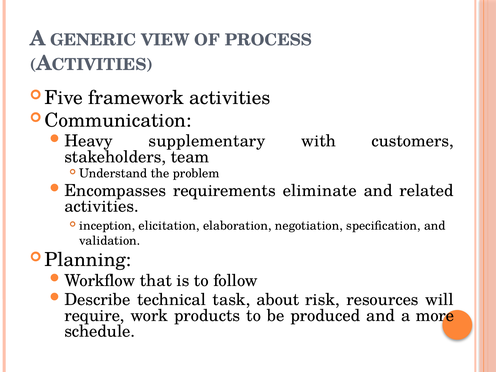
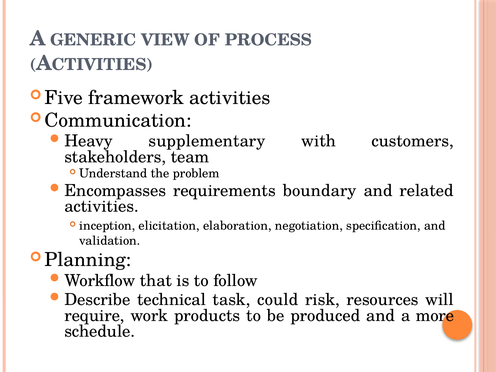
eliminate: eliminate -> boundary (320, 191)
about: about -> could (278, 300)
